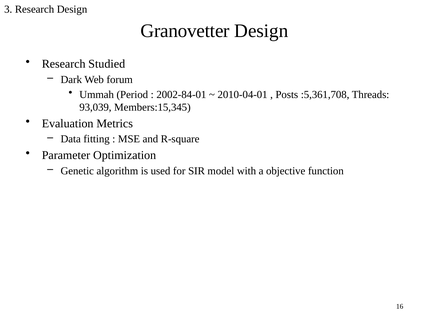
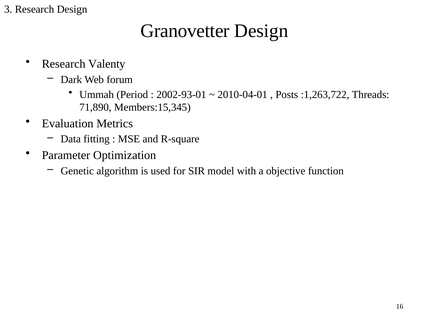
Studied: Studied -> Valenty (107, 64)
2002-84-01: 2002-84-01 -> 2002-93-01 (181, 94)
:5,361,708: :5,361,708 -> :1,263,722 (325, 94)
93,039: 93,039 -> 71,890 (95, 107)
